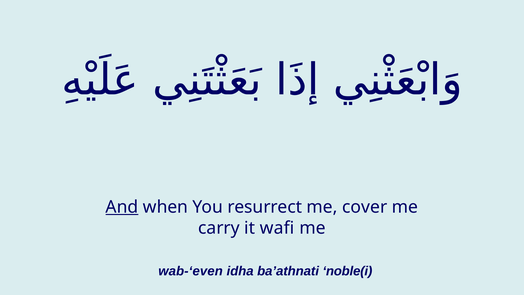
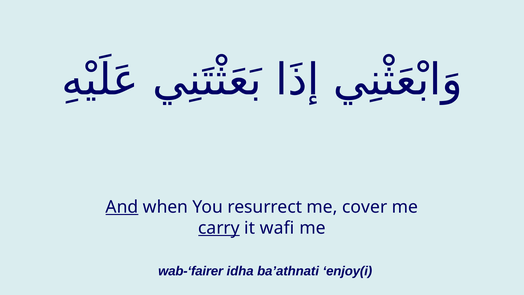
carry underline: none -> present (219, 228)
wab-‘even: wab-‘even -> wab-‘fairer (191, 271)
noble(i: noble(i -> enjoy(i (347, 271)
